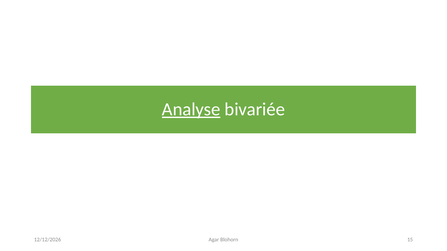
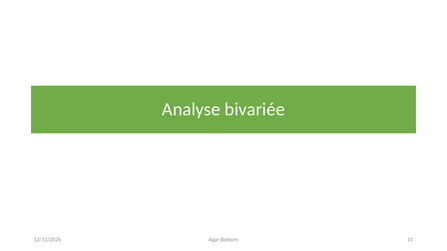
Analyse underline: present -> none (191, 109)
